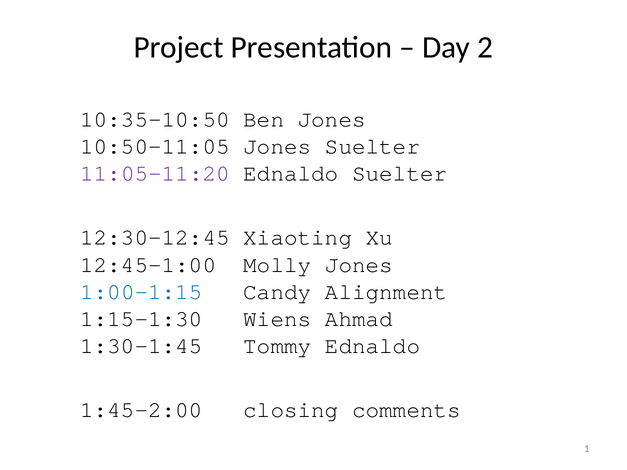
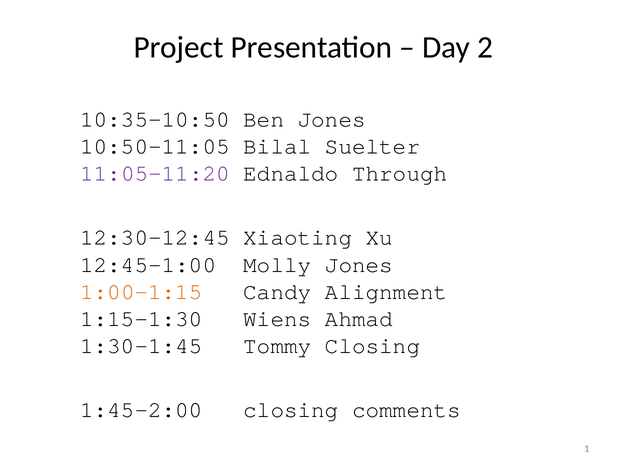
10:50-11:05 Jones: Jones -> Bilal (277, 146)
Ednaldo Suelter: Suelter -> Through (400, 173)
1:00-1:15 colour: blue -> orange (141, 292)
Tommy Ednaldo: Ednaldo -> Closing (373, 346)
